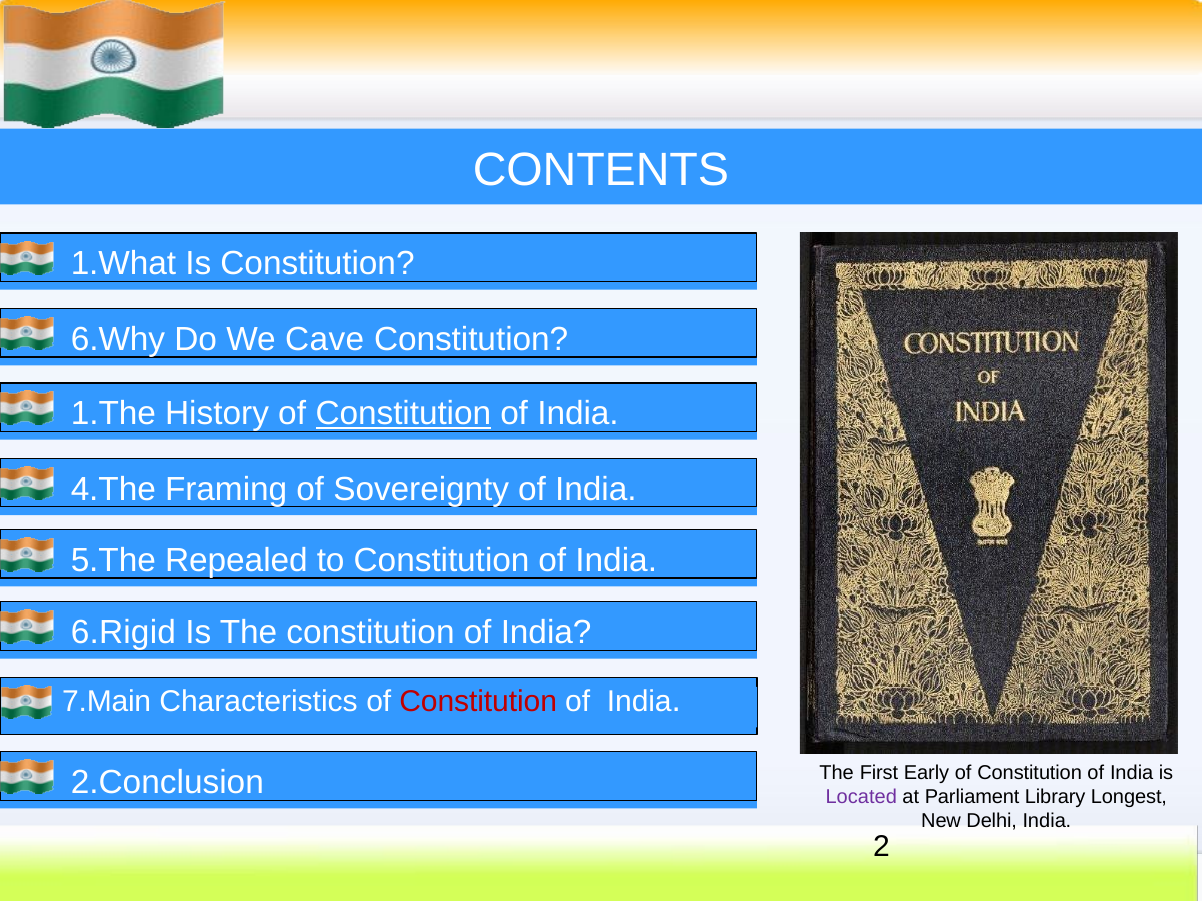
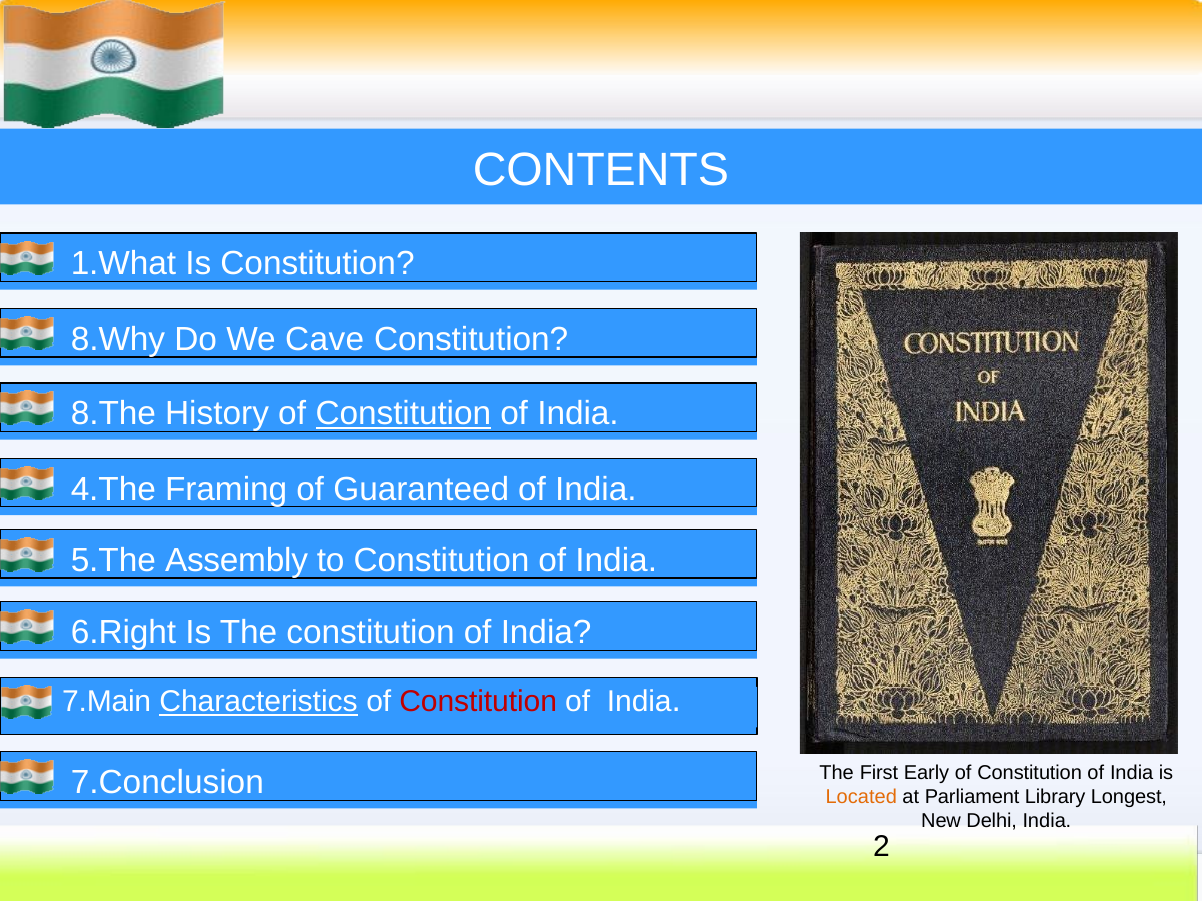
6.Why: 6.Why -> 8.Why (118, 340)
1.The: 1.The -> 8.The (113, 414)
Sovereignty: Sovereignty -> Guaranteed (421, 489)
Repealed: Repealed -> Assembly (236, 561)
6.Rigid: 6.Rigid -> 6.Right (124, 633)
Characteristics underline: none -> present (259, 702)
2.Conclusion: 2.Conclusion -> 7.Conclusion (167, 783)
Located colour: purple -> orange (861, 797)
